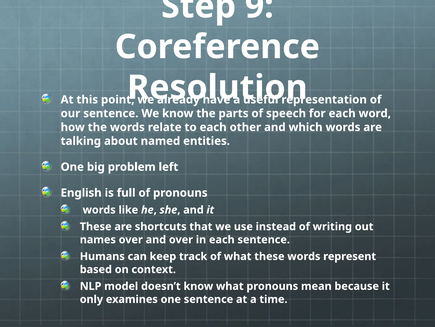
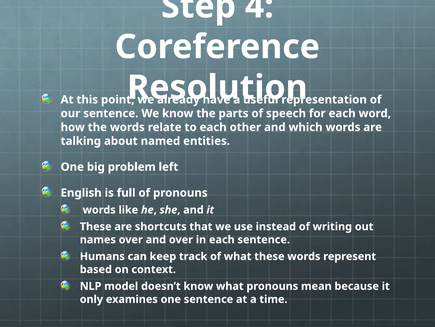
9: 9 -> 4 (259, 6)
